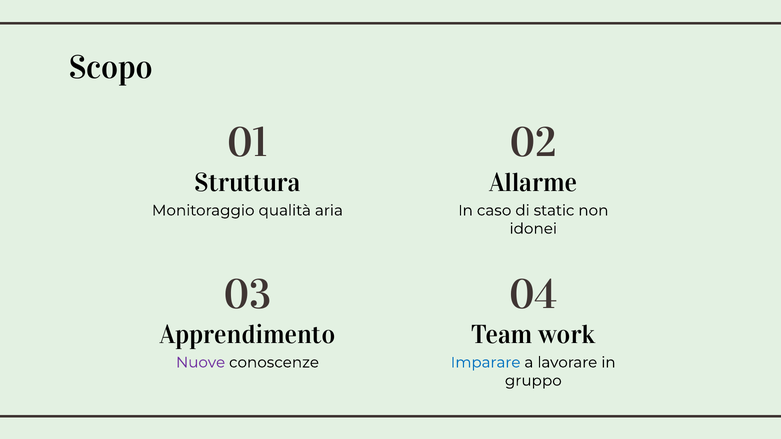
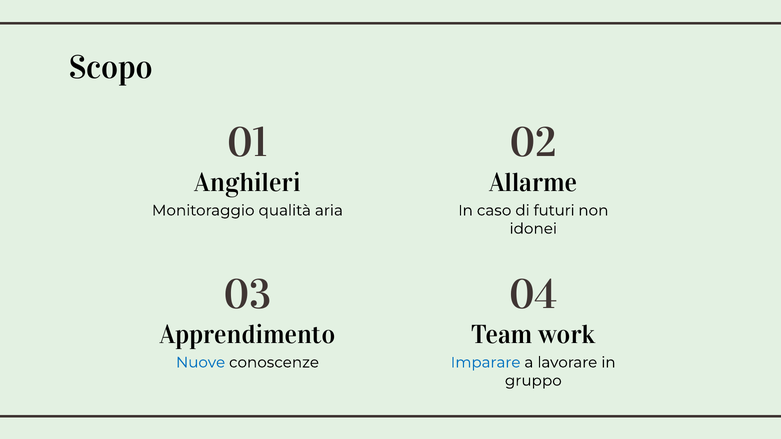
Struttura: Struttura -> Anghileri (247, 183)
static: static -> futuri (554, 211)
Nuove colour: purple -> blue (201, 363)
